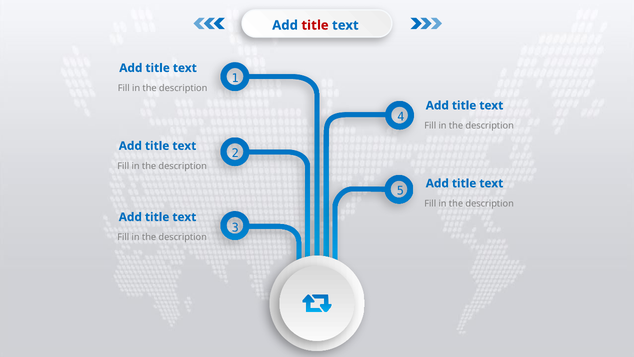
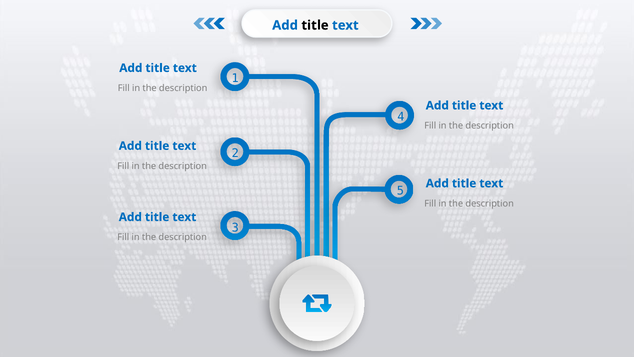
title colour: red -> black (315, 25)
